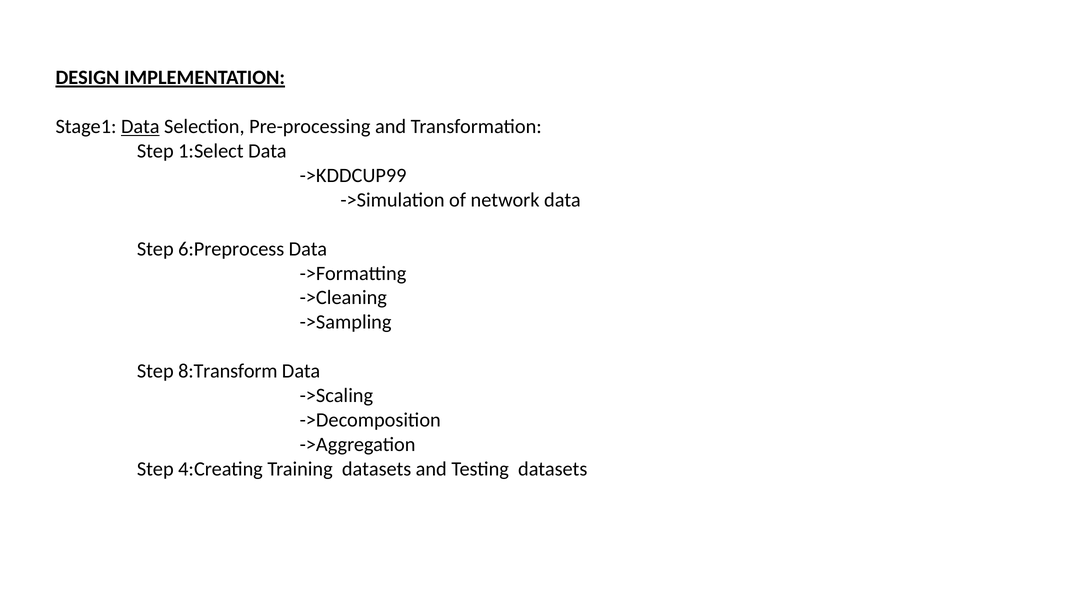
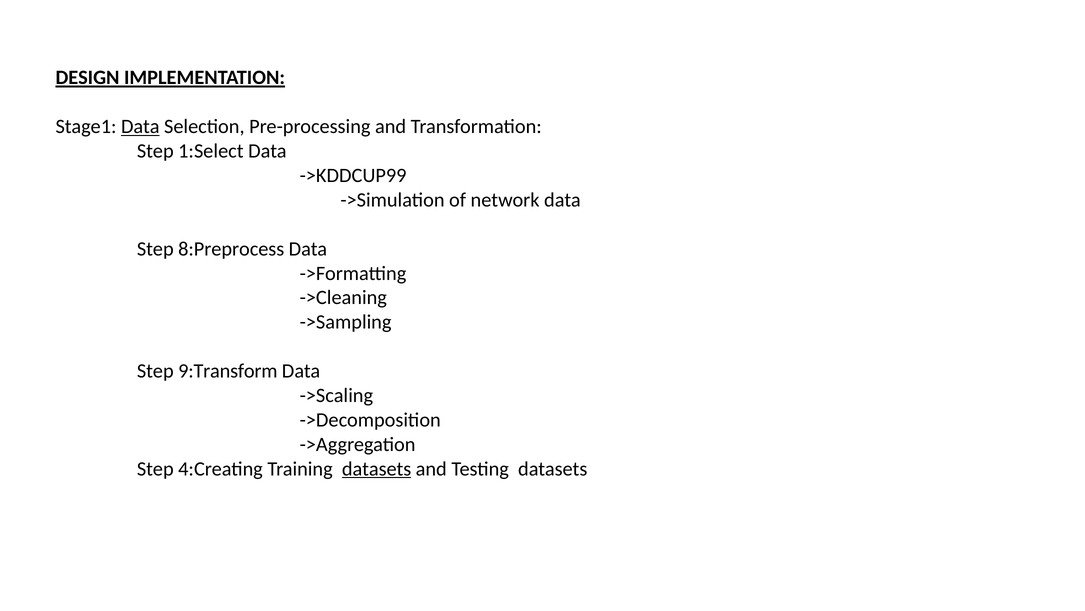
6:Preprocess: 6:Preprocess -> 8:Preprocess (231, 249)
8:Transform: 8:Transform -> 9:Transform (228, 371)
datasets underline: none -> present (377, 468)
